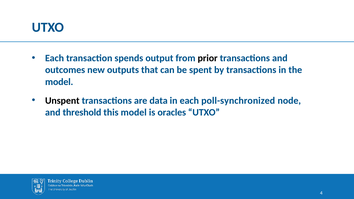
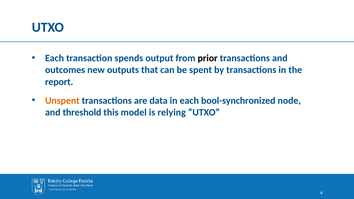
model: model -> report (59, 82)
Unspent colour: black -> orange (62, 101)
poll-synchronized: poll-synchronized -> bool-synchronized (238, 101)
oracles: oracles -> relying (172, 112)
